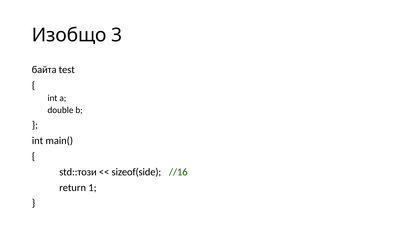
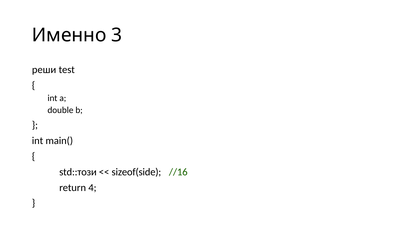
Изобщо: Изобщо -> Именно (69, 35)
байта: байта -> реши (44, 70)
1: 1 -> 4 (92, 188)
